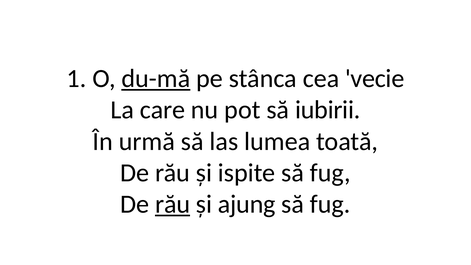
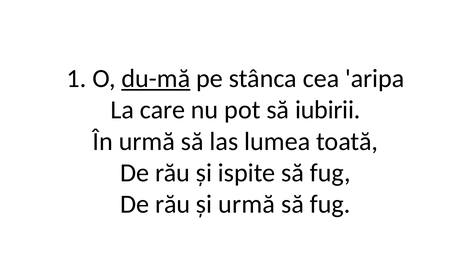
vecie: vecie -> aripa (375, 79)
rău underline: present -> none (173, 204)
și ajung: ajung -> urmă (247, 204)
